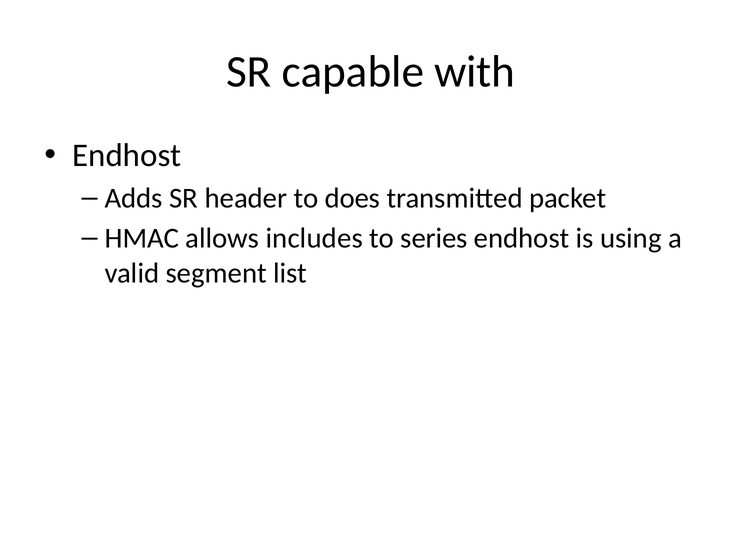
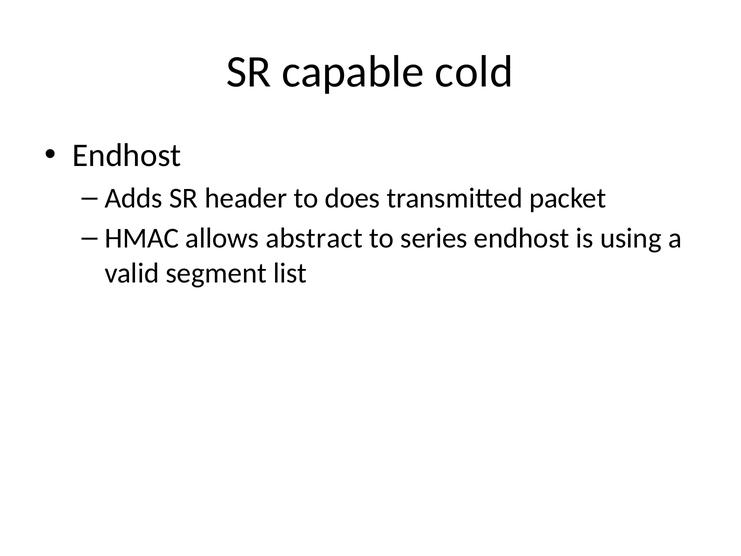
with: with -> cold (474, 72)
includes: includes -> abstract (314, 238)
